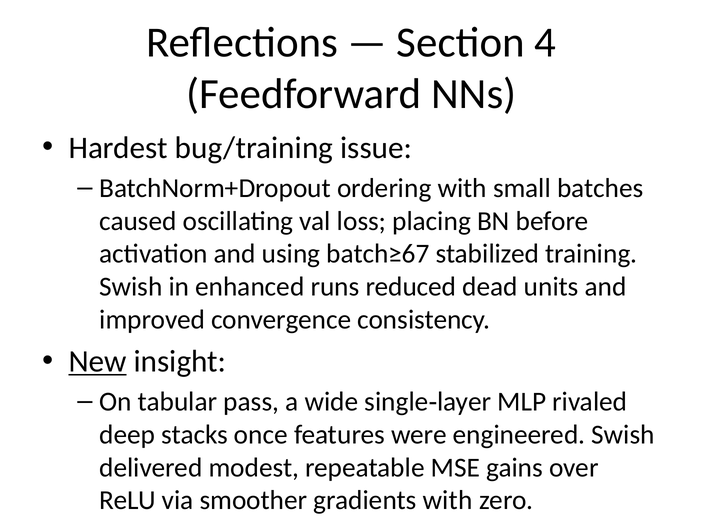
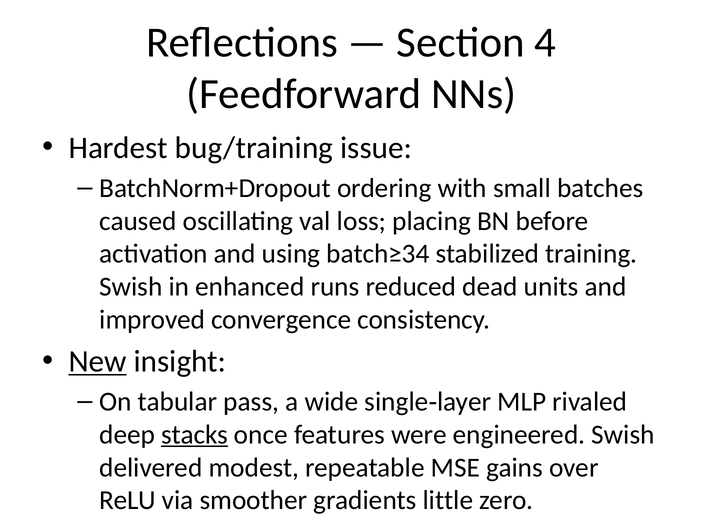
batch≥67: batch≥67 -> batch≥34 (378, 253)
stacks underline: none -> present (195, 434)
gradients with: with -> little (448, 500)
